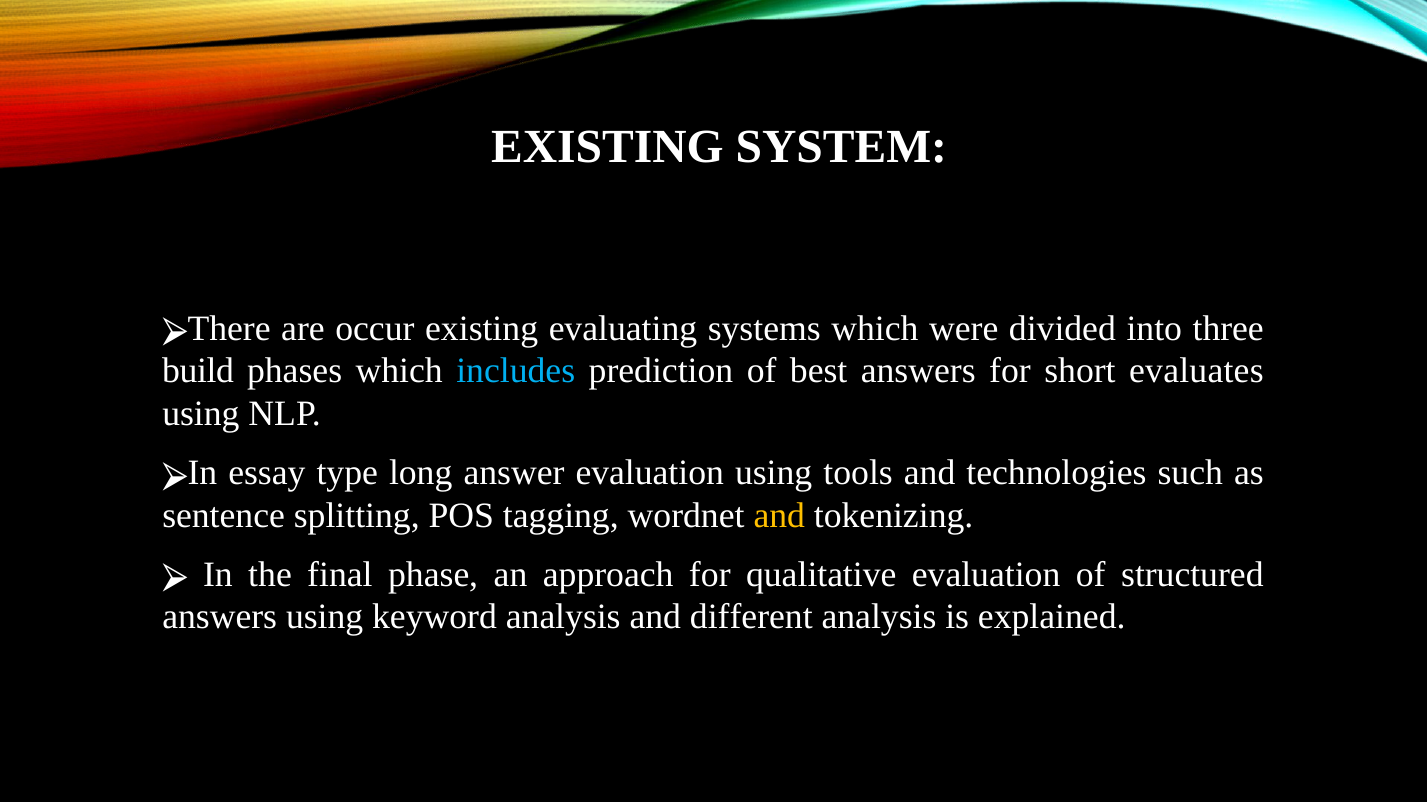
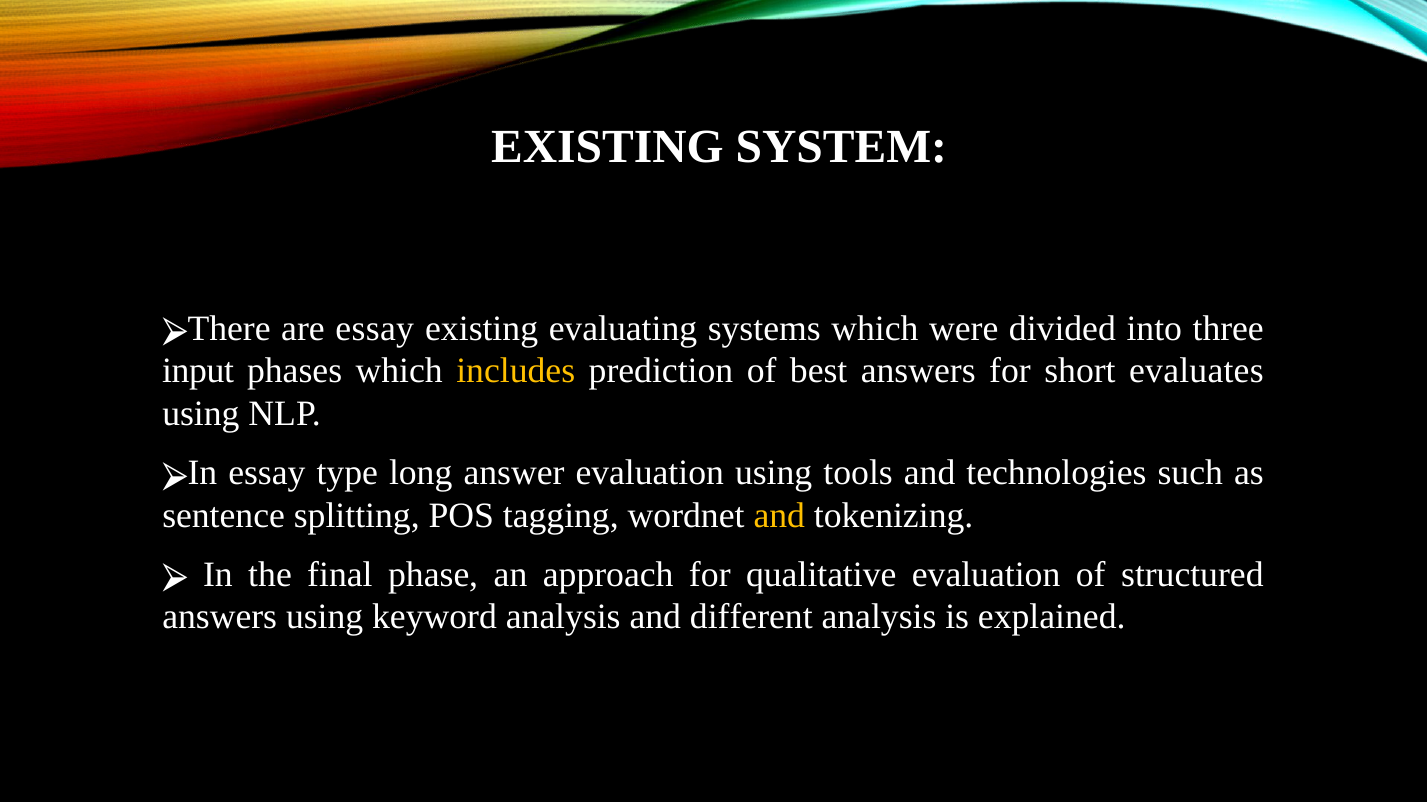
are occur: occur -> essay (375, 329)
build: build -> input (198, 371)
includes colour: light blue -> yellow (516, 371)
